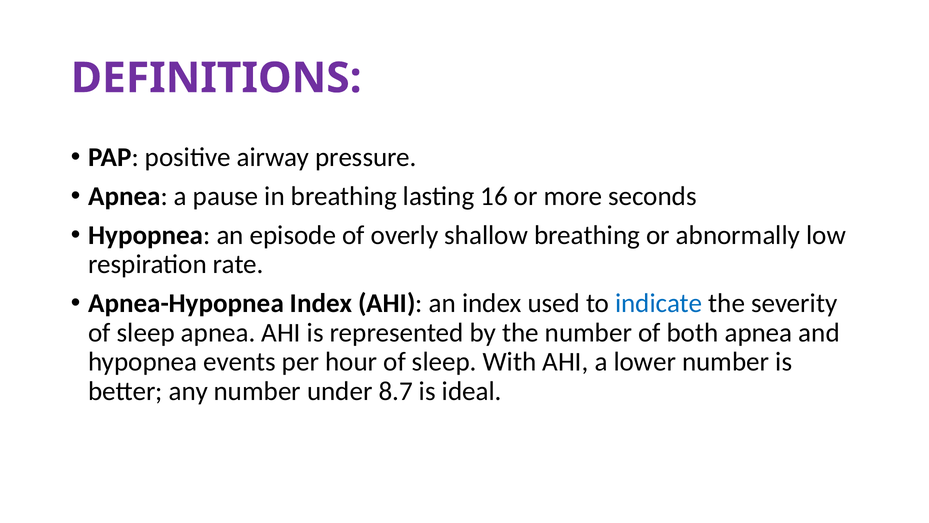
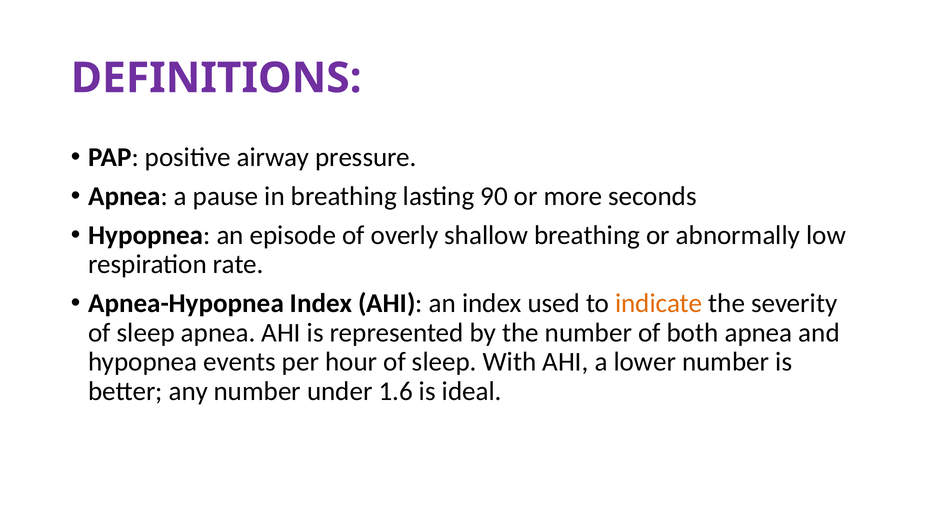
16: 16 -> 90 (494, 196)
indicate colour: blue -> orange (659, 303)
8.7: 8.7 -> 1.6 (396, 391)
